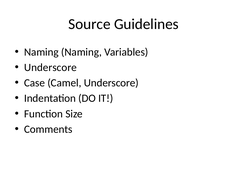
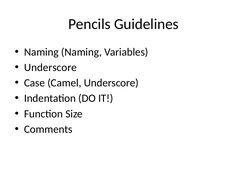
Source: Source -> Pencils (89, 24)
